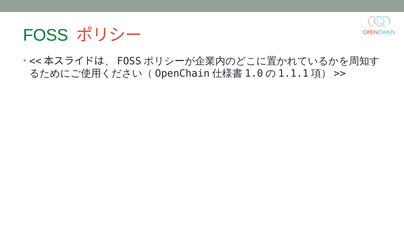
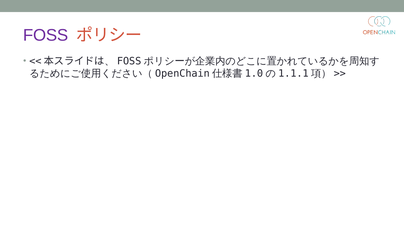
FOSS colour: green -> purple (46, 35)
